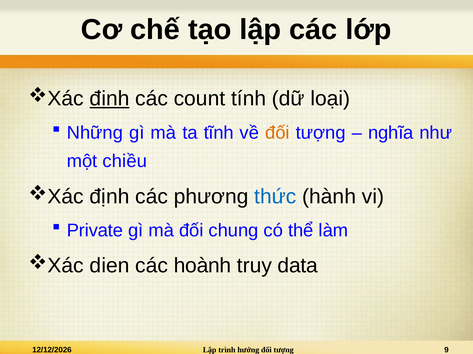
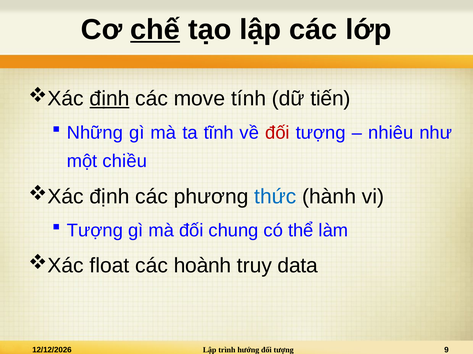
chế underline: none -> present (155, 30)
count: count -> move (199, 99)
loại: loại -> tiến (331, 99)
đối colour: orange -> red (277, 133)
nghĩa: nghĩa -> nhiêu (391, 133)
Private: Private -> Tượng (95, 231)
dien: dien -> float (110, 266)
